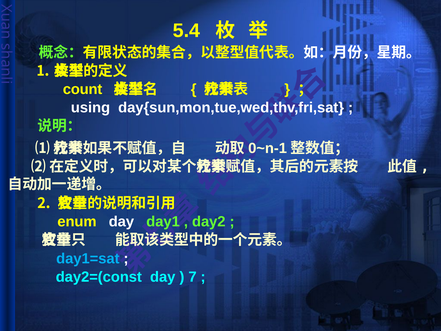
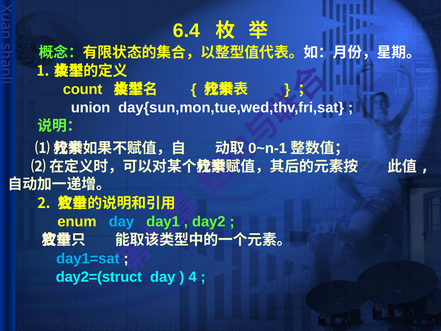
5.4: 5.4 -> 6.4 (186, 31)
using: using -> union (91, 108)
day colour: white -> light blue (121, 222)
day2=(const: day2=(const -> day2=(struct (99, 277)
7: 7 -> 4 (193, 277)
